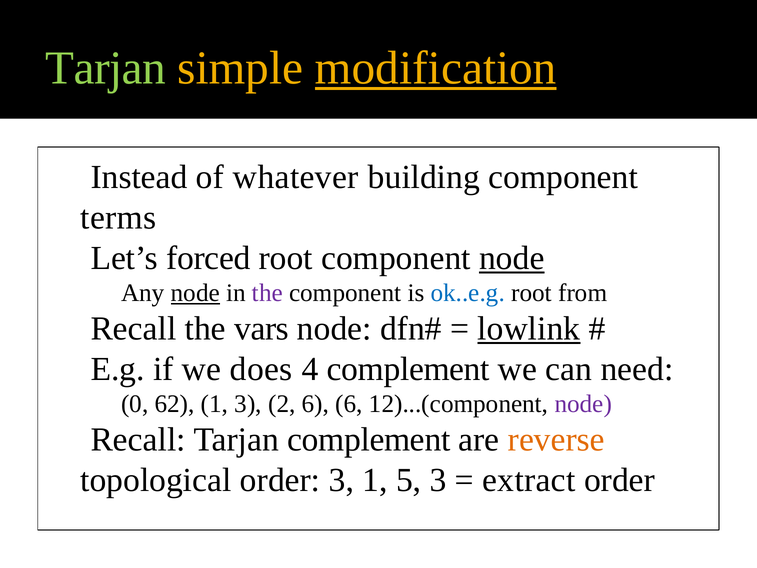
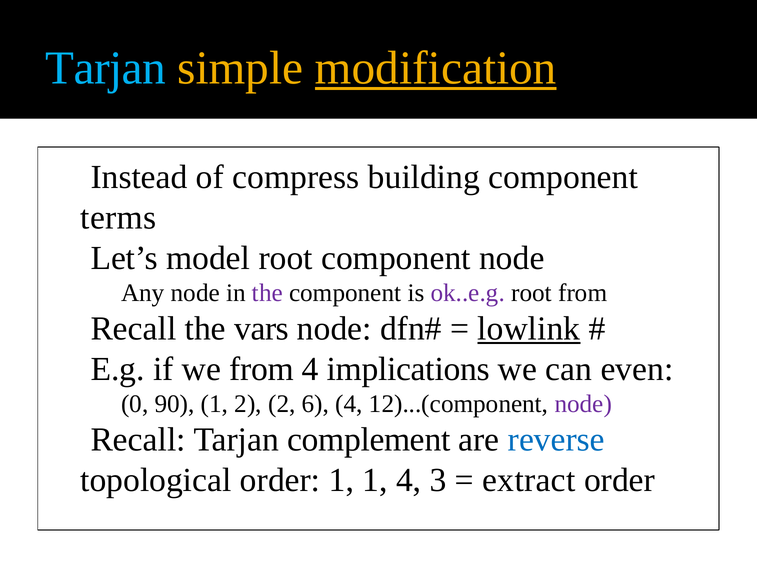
Tarjan colour: light green -> light blue (106, 68)
whatever: whatever -> compress (296, 177)
forced: forced -> model (208, 258)
node underline: present -> none (512, 258)
node underline: present -> none (195, 293)
ok..e.g colour: blue -> purple (468, 293)
we does: does -> from (262, 369)
4 complement: complement -> implications (408, 369)
need: need -> even (637, 369)
62: 62 -> 90 (175, 404)
1 3: 3 -> 2 (248, 404)
6 6: 6 -> 4 (349, 404)
reverse colour: orange -> blue (556, 440)
order 3: 3 -> 1 (341, 480)
1 5: 5 -> 4 (409, 480)
